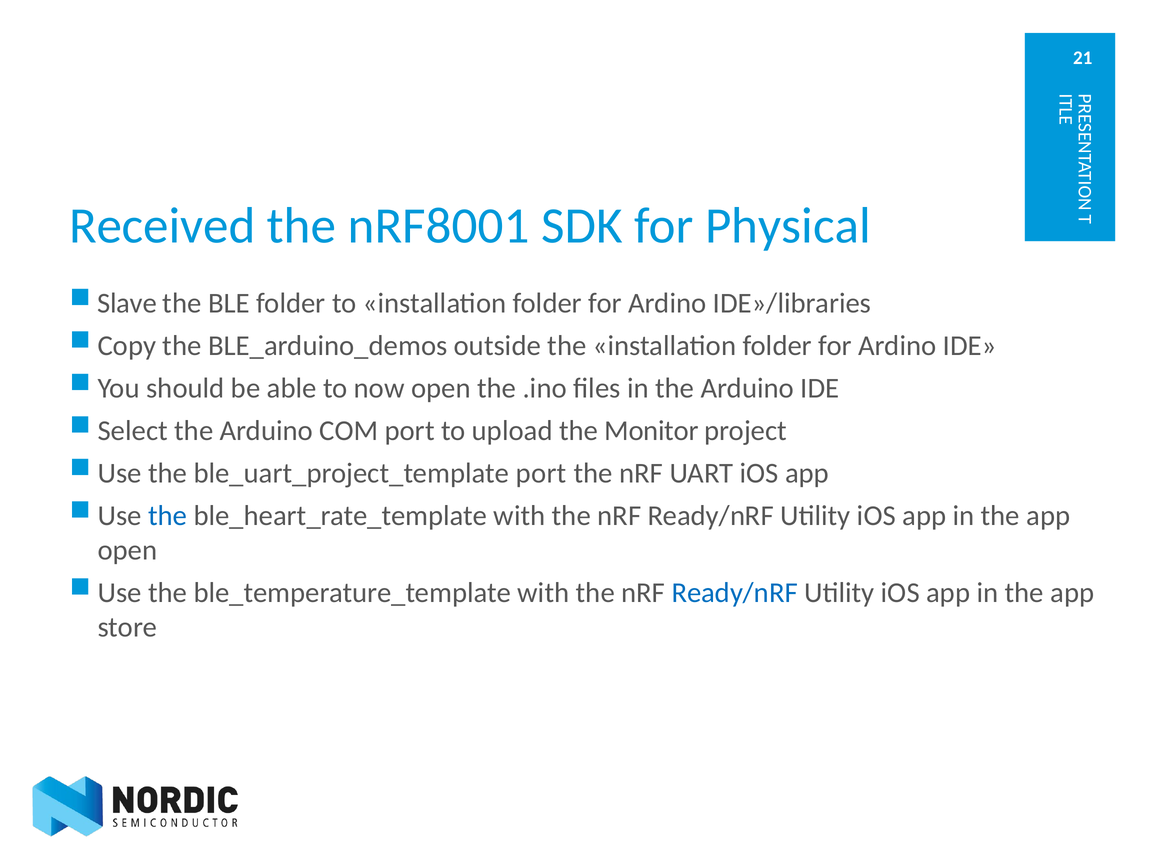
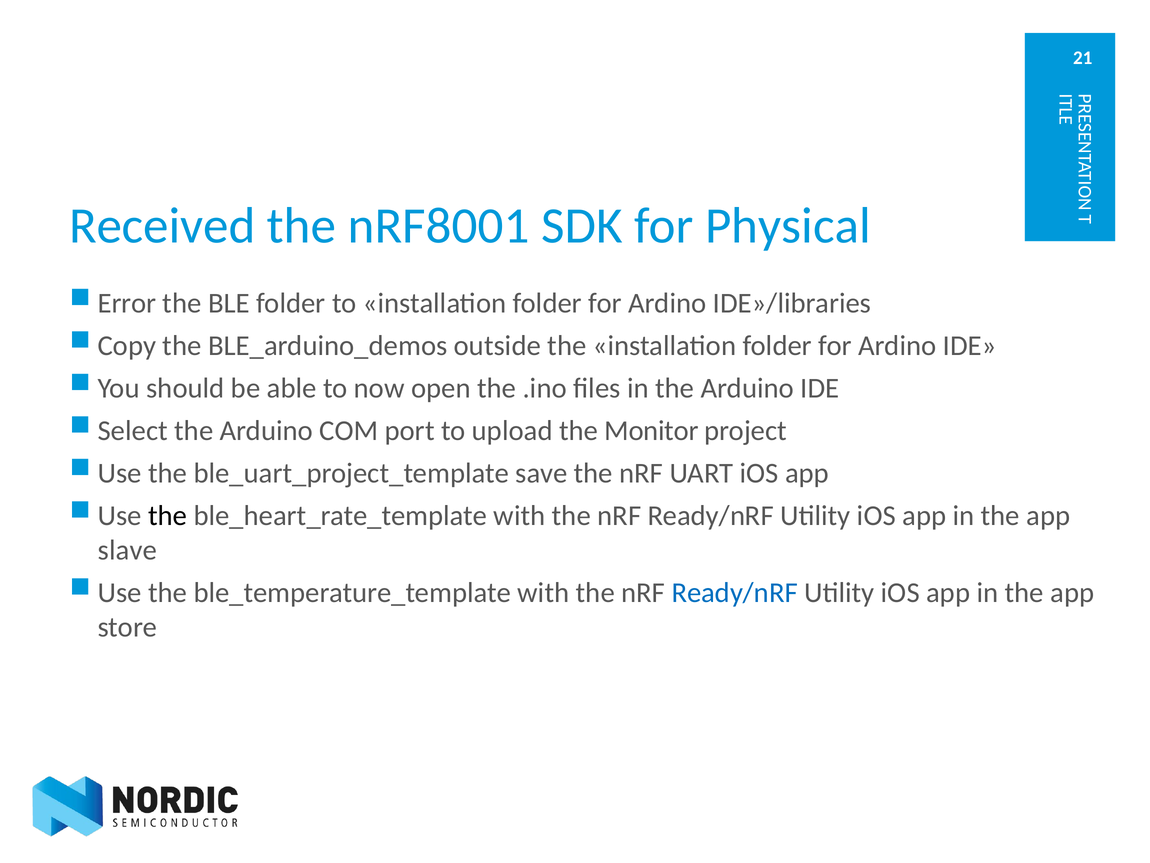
Slave: Slave -> Error (127, 303)
ble_uart_project_template port: port -> save (541, 473)
the colour: blue -> black (168, 515)
open: open -> slave (127, 550)
